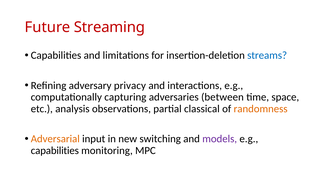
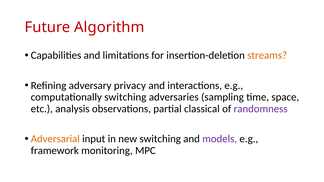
Streaming: Streaming -> Algorithm (109, 27)
streams colour: blue -> orange (267, 56)
computationally capturing: capturing -> switching (125, 97)
between: between -> sampling (222, 97)
randomness colour: orange -> purple (261, 109)
capabilities: capabilities -> framework (55, 151)
